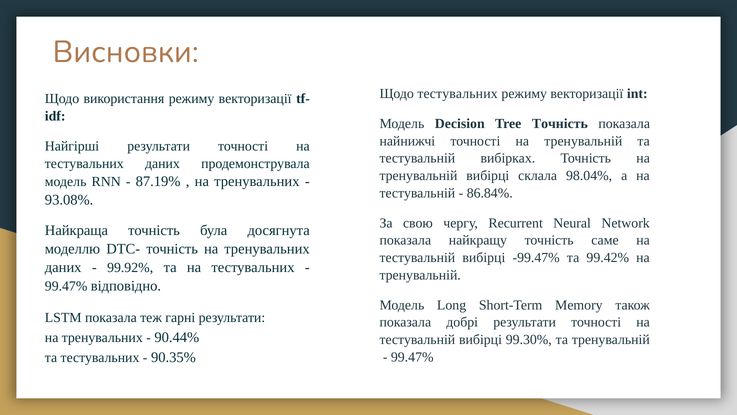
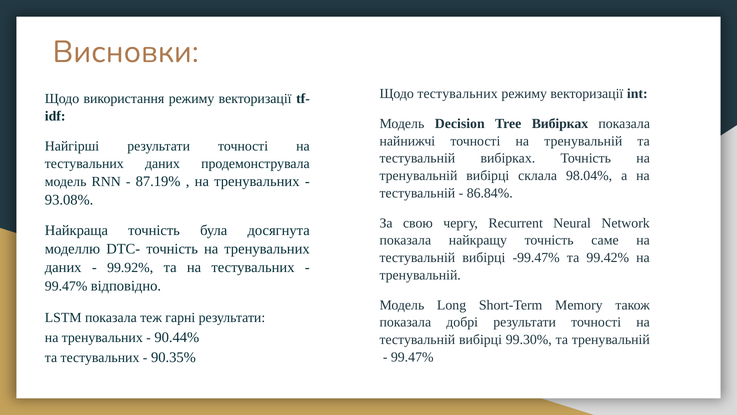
Tree Точність: Точність -> Вибірках (560, 123)
